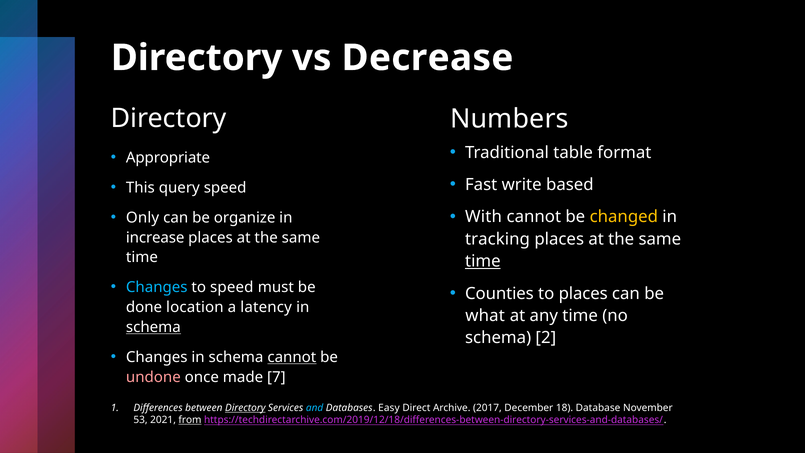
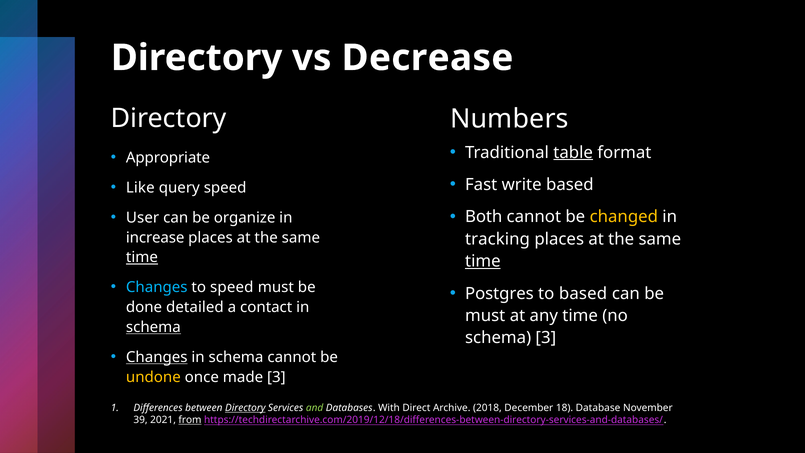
table underline: none -> present (573, 152)
This: This -> Like (140, 188)
With: With -> Both (484, 217)
Only: Only -> User (143, 218)
time underline: none -> present (142, 257)
Counties: Counties -> Postgres (499, 293)
to places: places -> based (583, 293)
location: location -> detailed (195, 307)
latency: latency -> contact (266, 307)
what: what -> must (485, 316)
schema 2: 2 -> 3 (546, 338)
Changes underline: none -> present (157, 357)
cannot underline: present -> none (292, 357)
undone colour: pink -> yellow (153, 377)
made 7: 7 -> 3 (276, 377)
and colour: light blue -> light green (315, 408)
Easy: Easy -> With (389, 408)
2017: 2017 -> 2018 (487, 408)
53: 53 -> 39 (141, 420)
